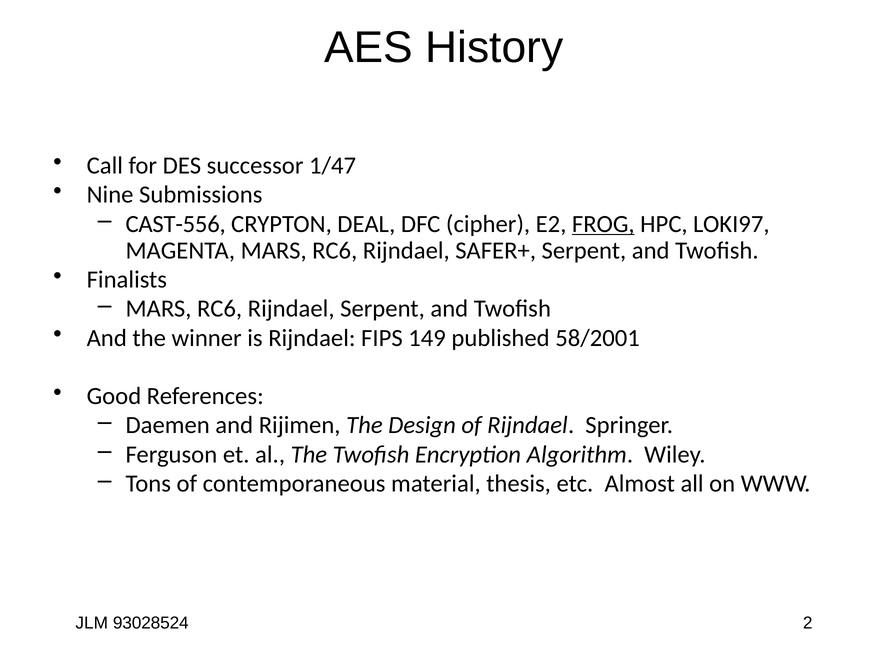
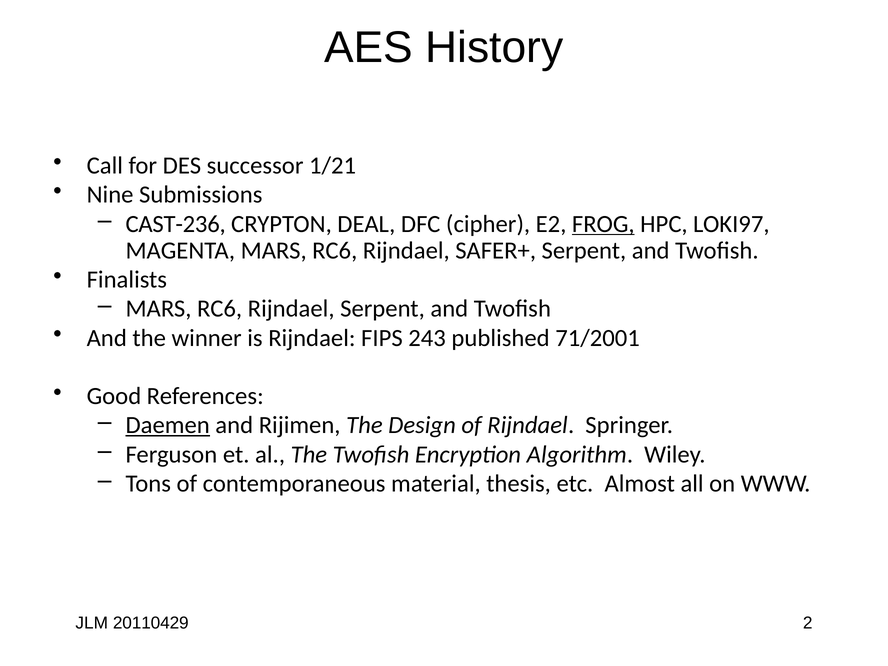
1/47: 1/47 -> 1/21 (333, 166)
CAST-556: CAST-556 -> CAST-236 (176, 224)
149: 149 -> 243 (427, 338)
58/2001: 58/2001 -> 71/2001 (598, 338)
Daemen underline: none -> present (168, 425)
93028524: 93028524 -> 20110429 (151, 623)
